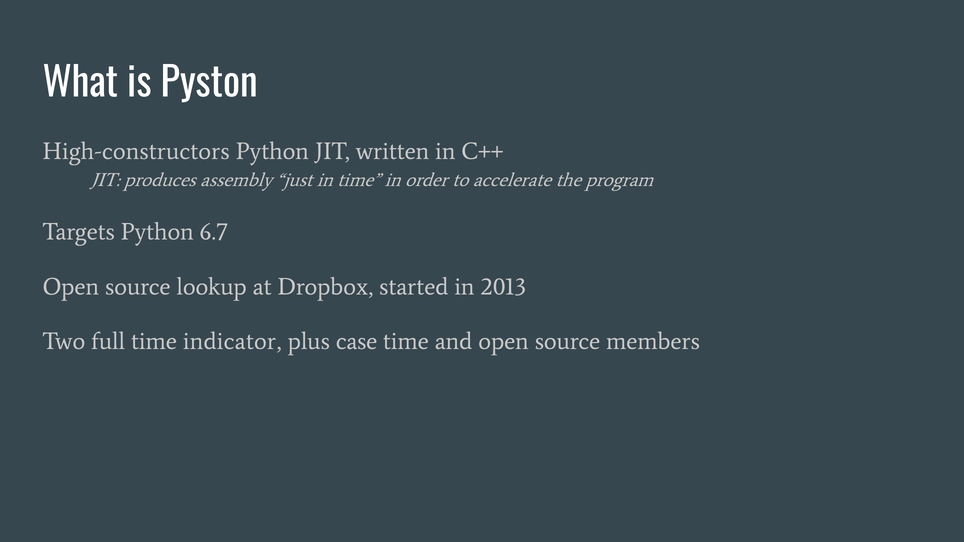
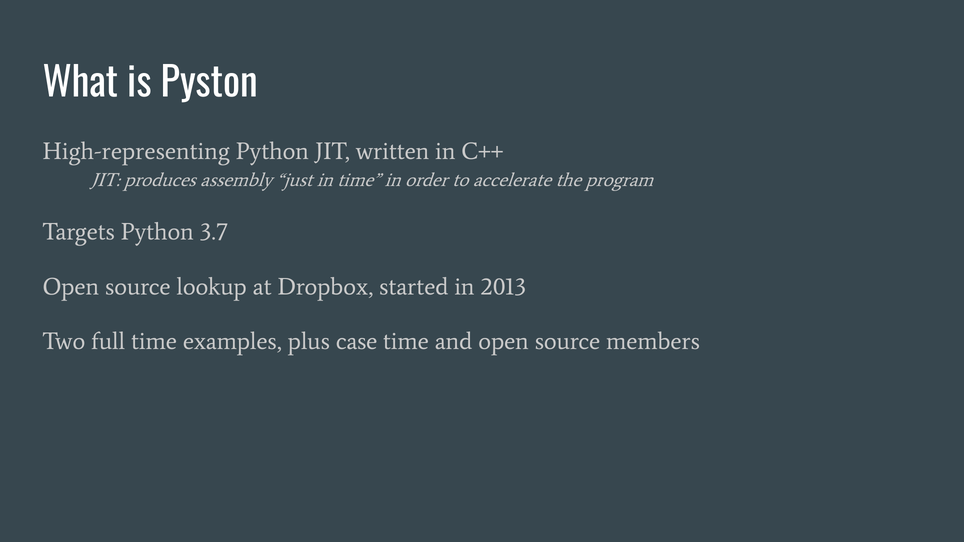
High-constructors: High-constructors -> High-representing (136, 152)
6.7: 6.7 -> 3.7 (214, 232)
indicator: indicator -> examples (232, 341)
